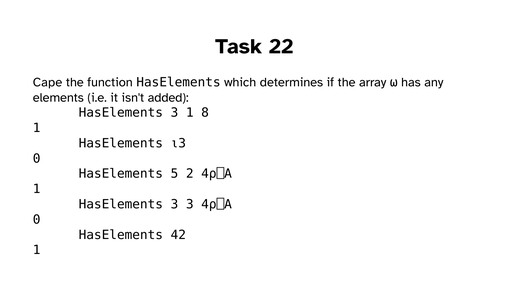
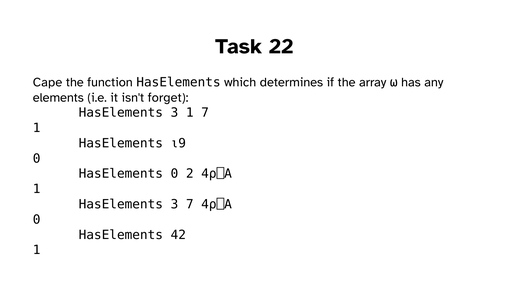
added: added -> forget (168, 98)
1 8: 8 -> 7 (205, 113)
⍳3: ⍳3 -> ⍳9 (178, 143)
HasElements 5: 5 -> 0 (174, 174)
3 3: 3 -> 7 (190, 205)
